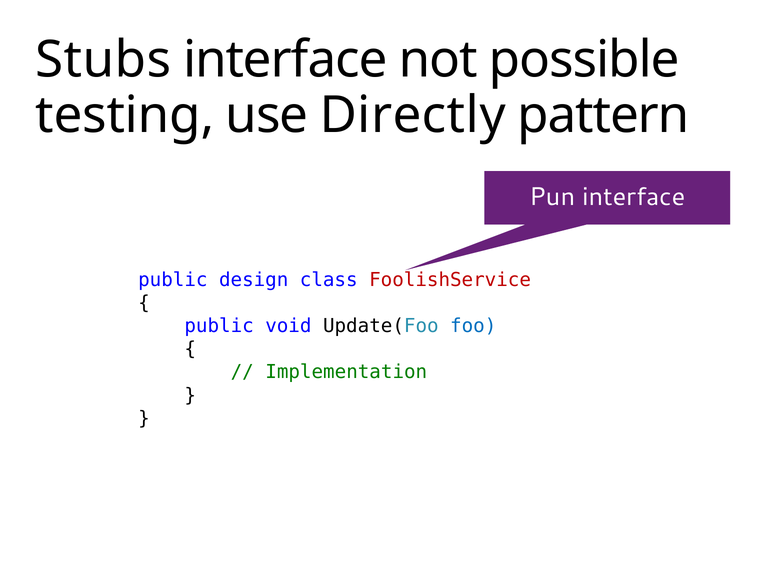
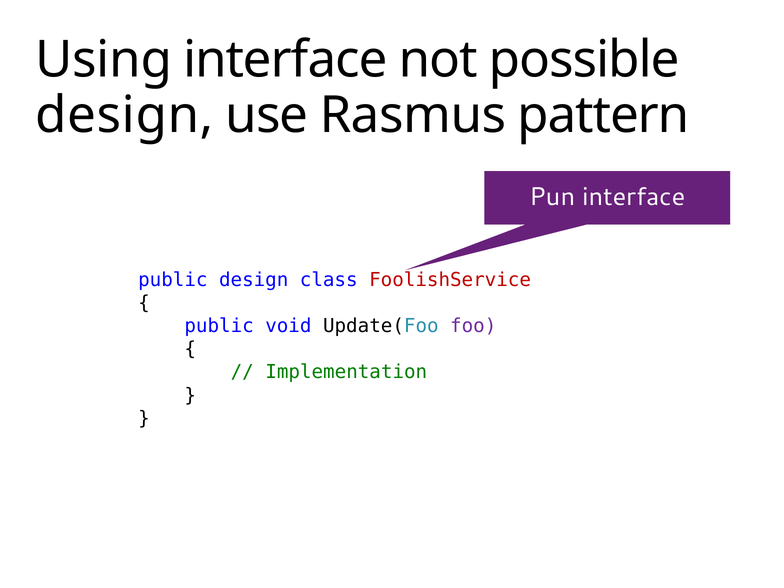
Stubs: Stubs -> Using (104, 60)
testing: testing -> design (125, 115)
Directly: Directly -> Rasmus (413, 115)
foo colour: blue -> purple (473, 326)
